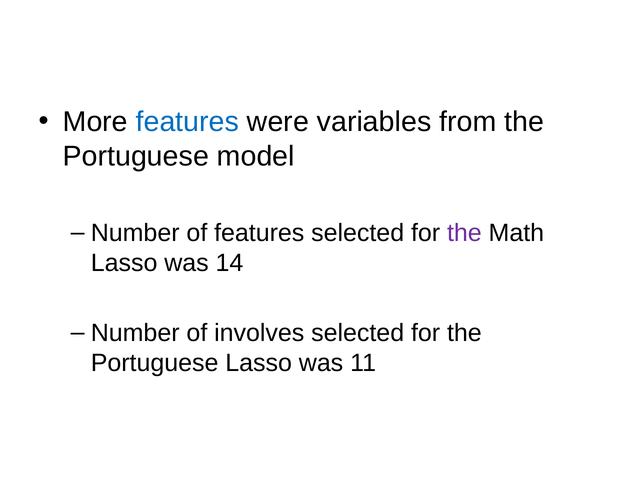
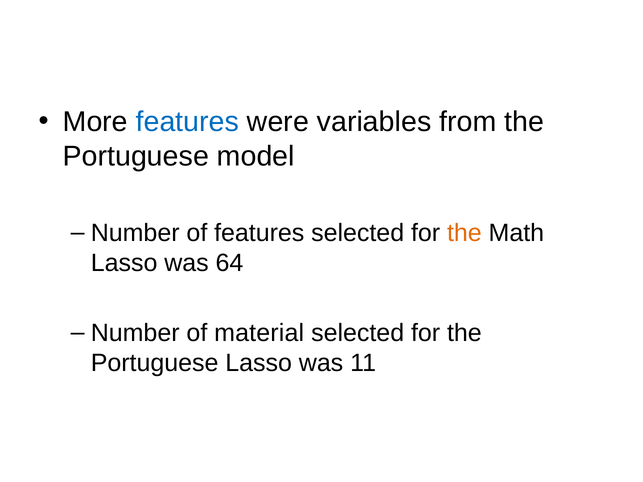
the colour: purple -> orange (464, 233)
14: 14 -> 64 (229, 263)
involves: involves -> material (259, 333)
